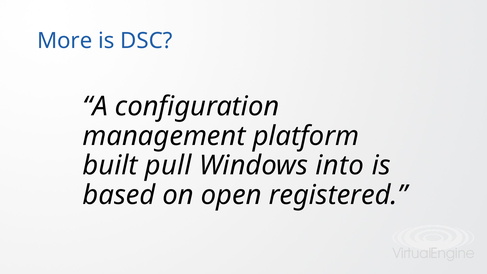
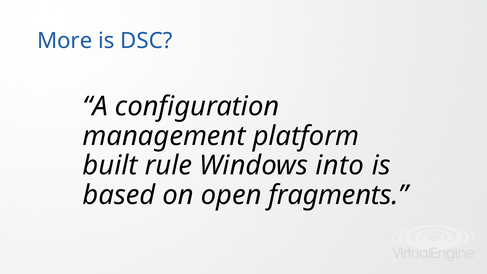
pull: pull -> rule (168, 166)
registered: registered -> fragments (338, 195)
